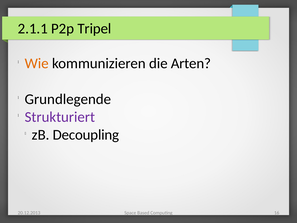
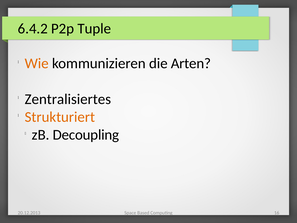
2.1.1: 2.1.1 -> 6.4.2 (33, 29)
Tripel: Tripel -> Tuple (94, 29)
Grundlegende: Grundlegende -> Zentralisiertes (68, 99)
Strukturiert colour: purple -> orange (60, 117)
